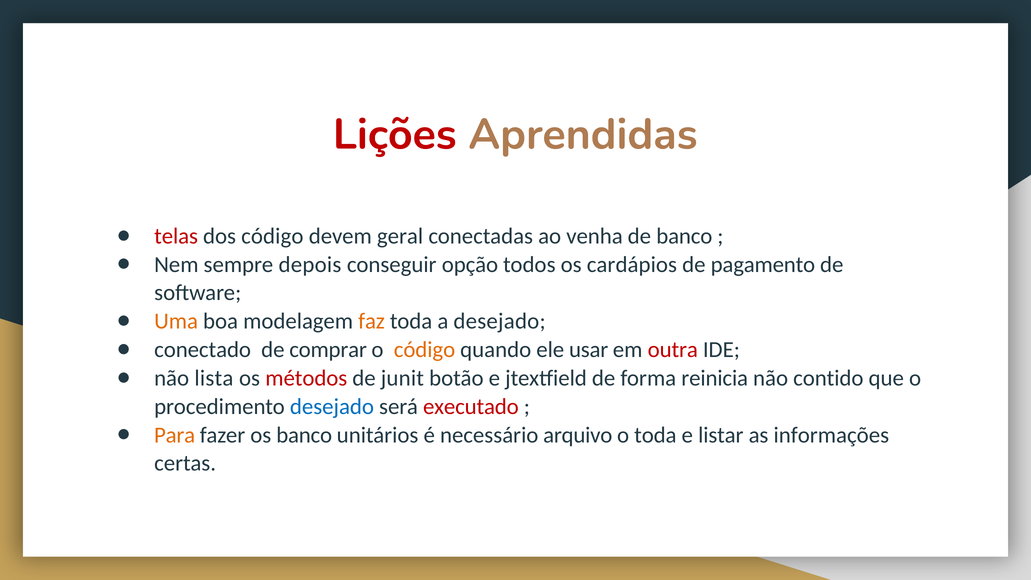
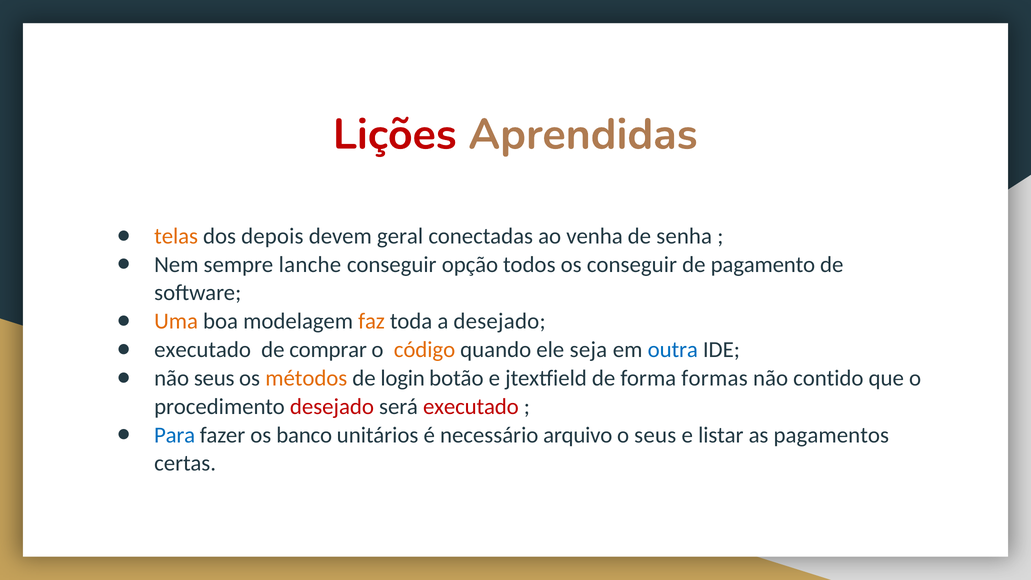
telas colour: red -> orange (176, 236)
dos código: código -> depois (272, 236)
de banco: banco -> senha (684, 236)
depois: depois -> lanche (310, 264)
os cardápios: cardápios -> conseguir (632, 264)
conectado: conectado -> executado (203, 350)
usar: usar -> seja (588, 350)
outra colour: red -> blue (673, 350)
não lista: lista -> seus (214, 378)
métodos colour: red -> orange (306, 378)
junit: junit -> login (403, 378)
reinicia: reinicia -> formas (715, 378)
desejado colour: blue -> red (332, 407)
Para colour: orange -> blue (175, 435)
o toda: toda -> seus (655, 435)
informações: informações -> pagamentos (831, 435)
